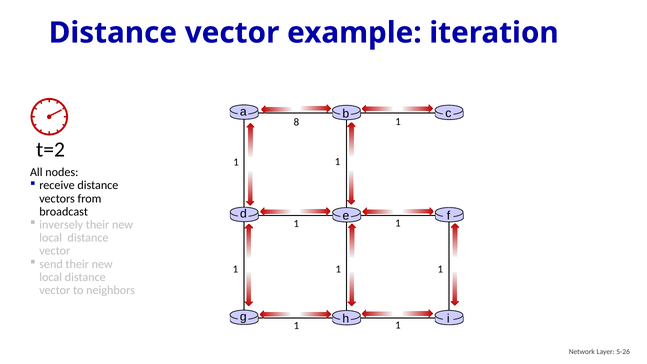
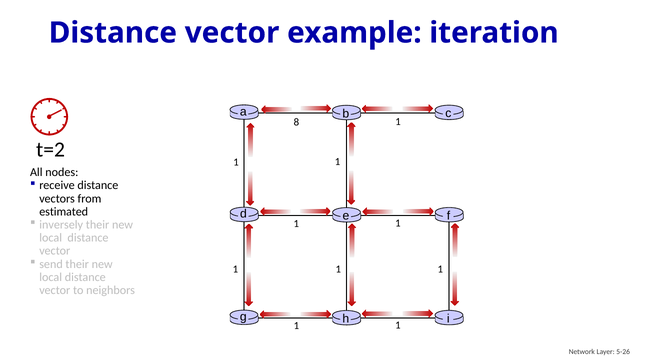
broadcast: broadcast -> estimated (64, 212)
